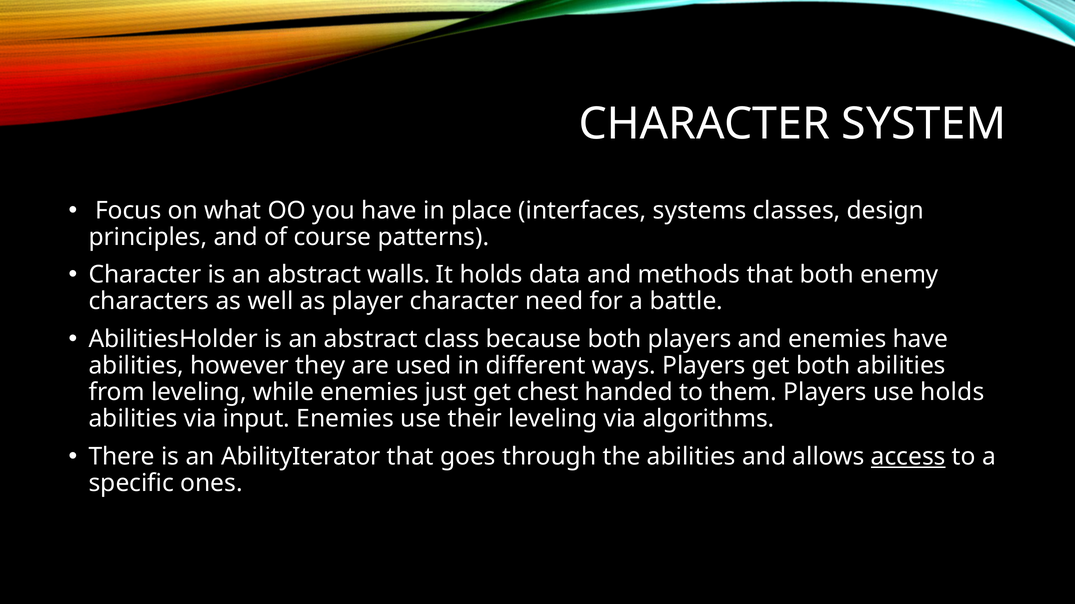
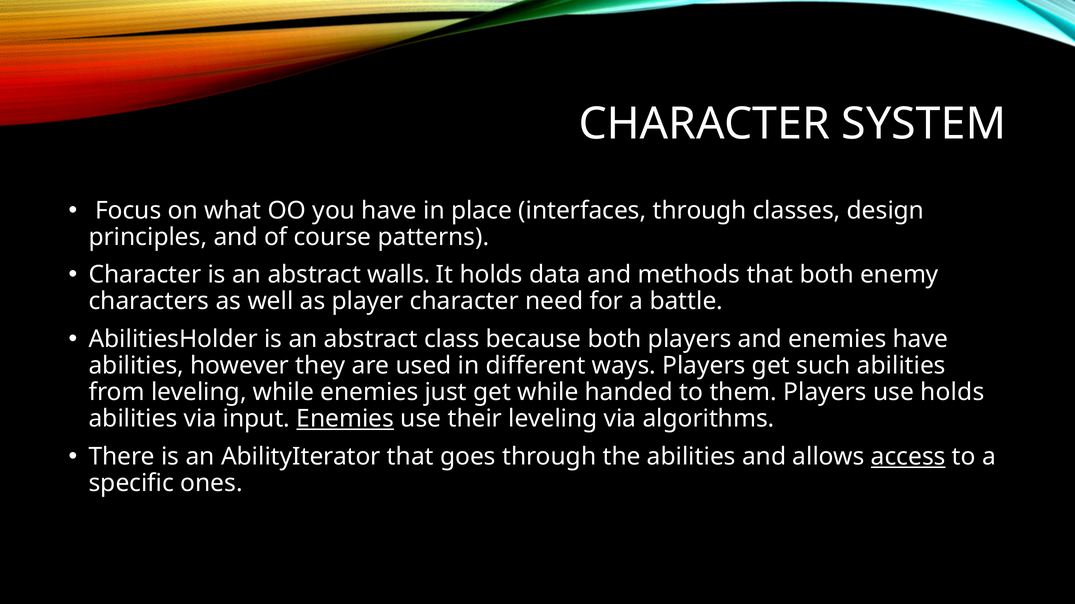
interfaces systems: systems -> through (700, 211)
get both: both -> such (823, 366)
get chest: chest -> while (548, 393)
Enemies underline: none -> present (345, 419)
